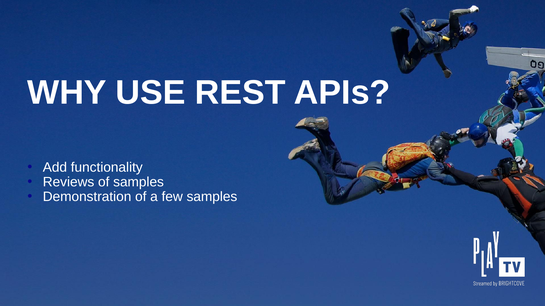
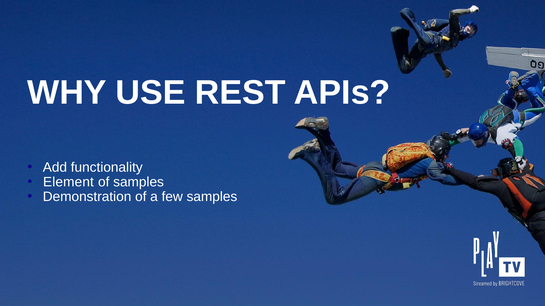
Reviews: Reviews -> Element (68, 182)
